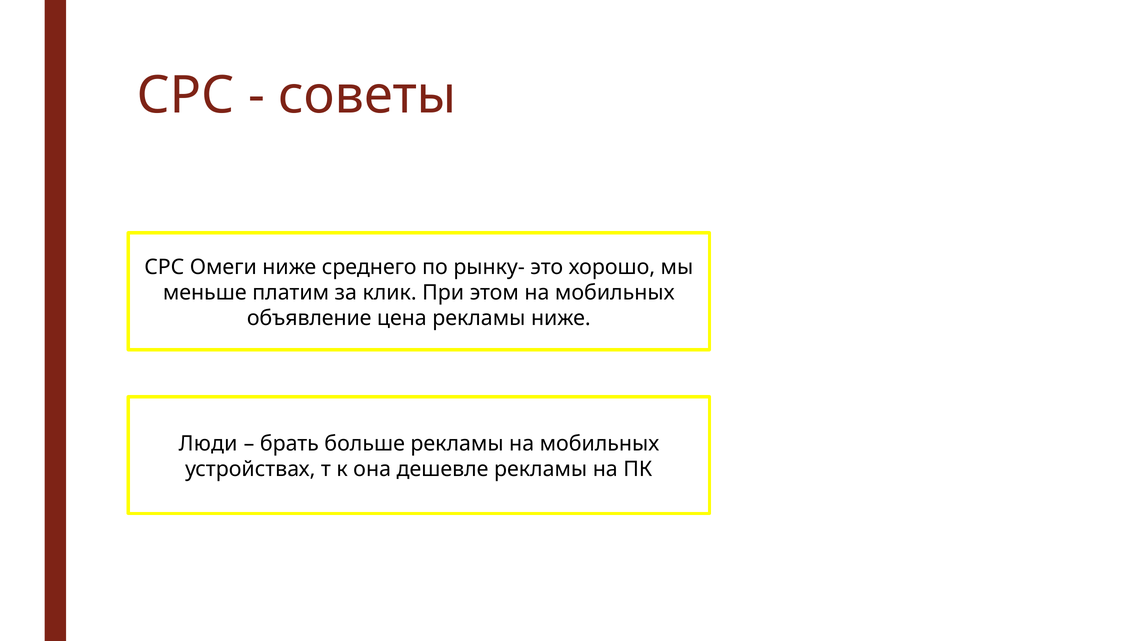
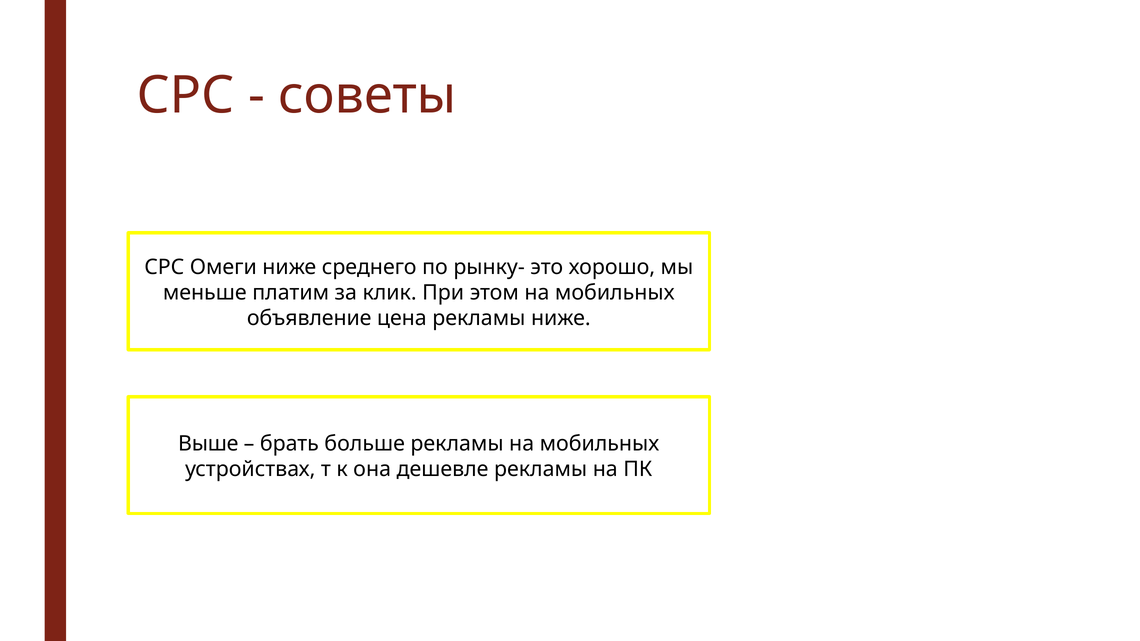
Люди: Люди -> Выше (208, 444)
